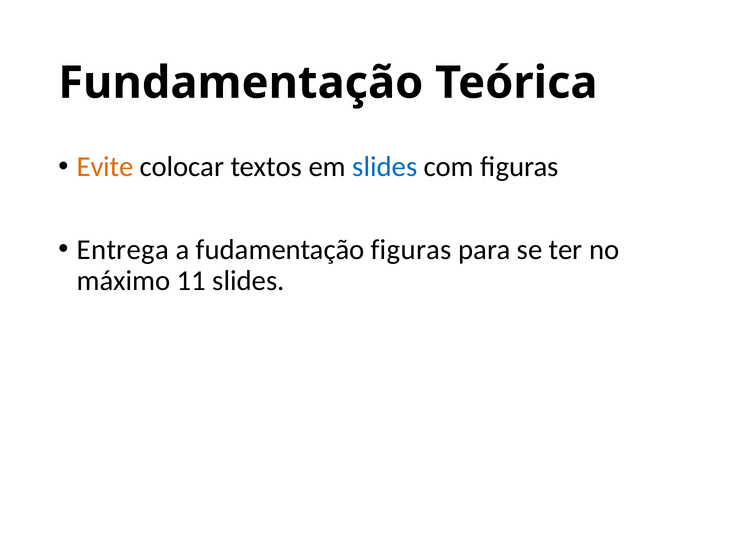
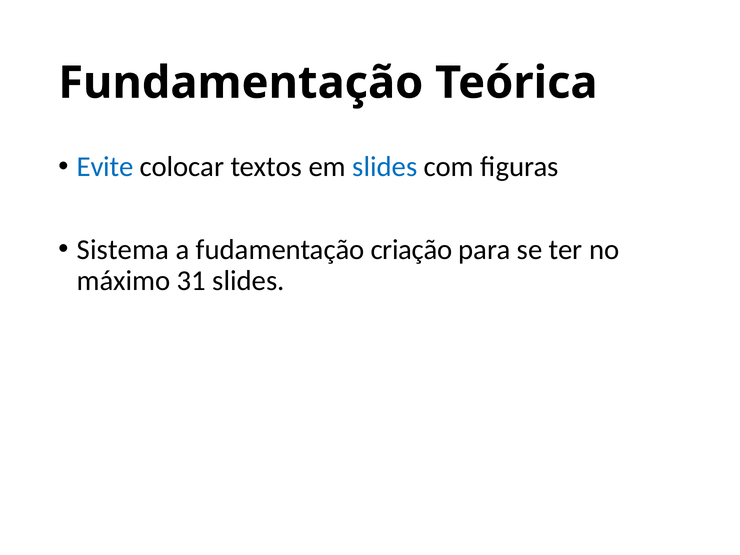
Evite colour: orange -> blue (105, 167)
Entrega: Entrega -> Sistema (123, 250)
fudamentação figuras: figuras -> criação (412, 250)
11: 11 -> 31 (191, 281)
